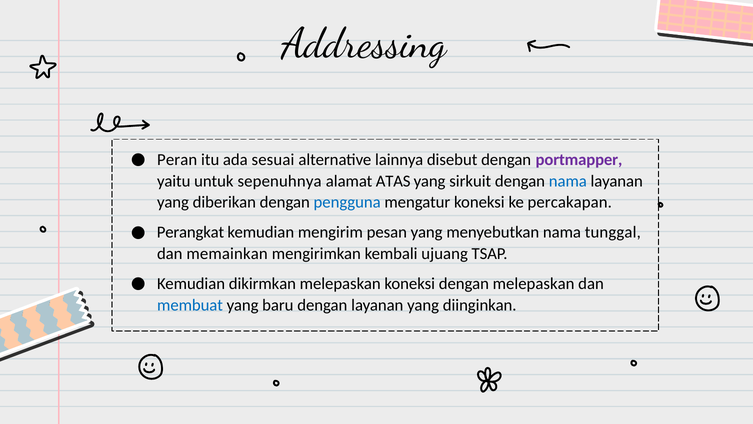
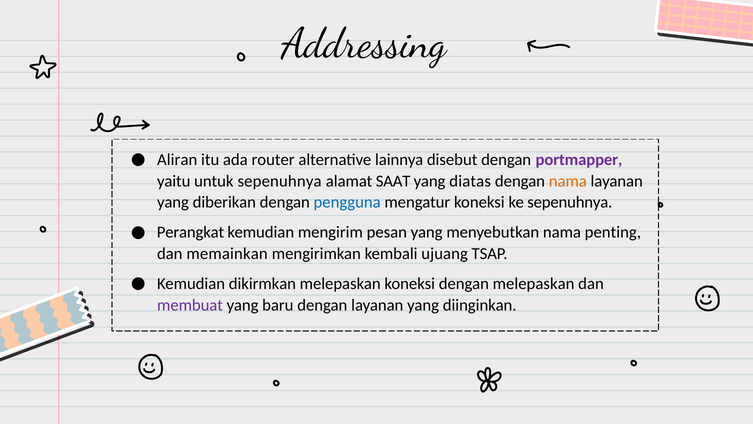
Peran: Peran -> Aliran (177, 159)
sesuai: sesuai -> router (273, 159)
ATAS: ATAS -> SAAT (393, 181)
sirkuit: sirkuit -> diatas (470, 181)
nama colour: blue -> orange (568, 181)
ke percakapan: percakapan -> sepenuhnya (570, 202)
tunggal: tunggal -> penting (613, 232)
membuat colour: blue -> purple (190, 305)
